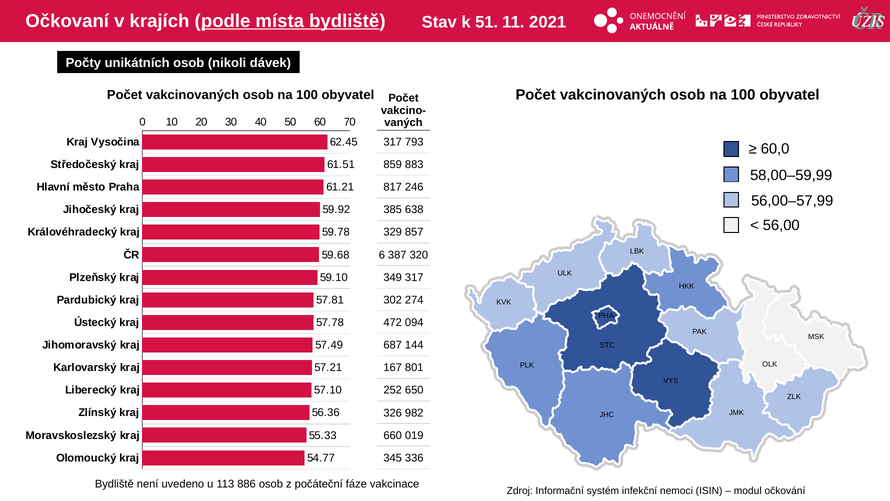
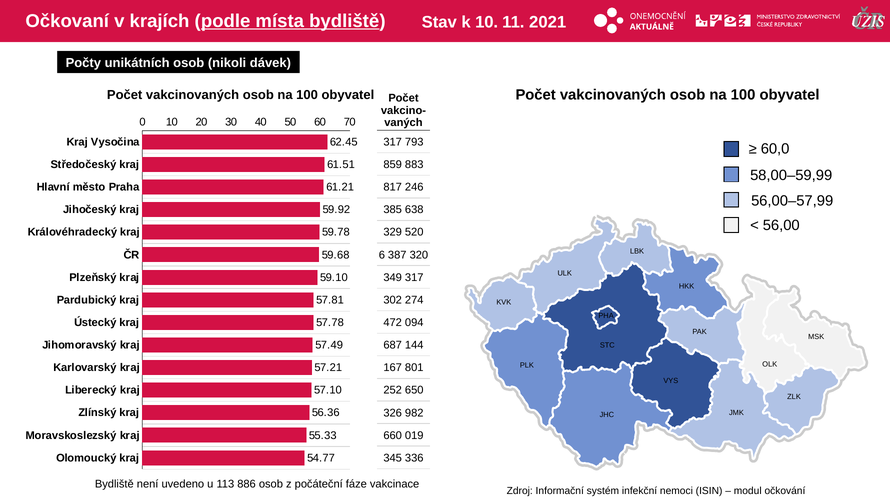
k 51: 51 -> 10 (487, 22)
857: 857 -> 520 (414, 232)
